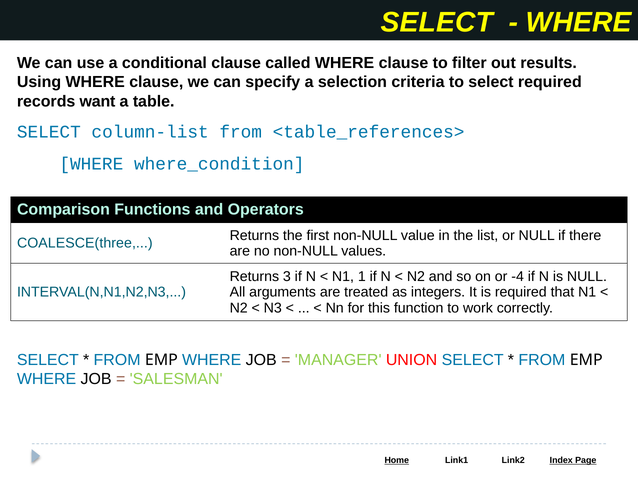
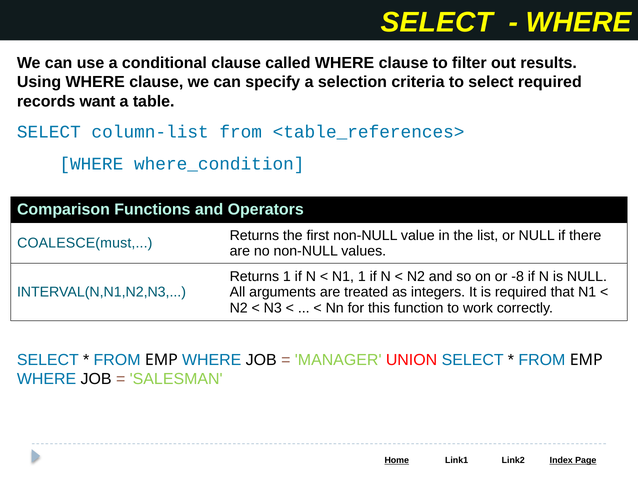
COALESCE(three: COALESCE(three -> COALESCE(must (85, 243)
Returns 3: 3 -> 1 (287, 276)
-4: -4 -> -8 (518, 276)
